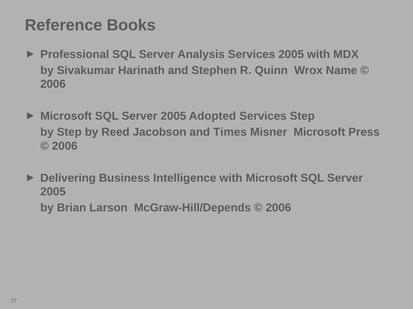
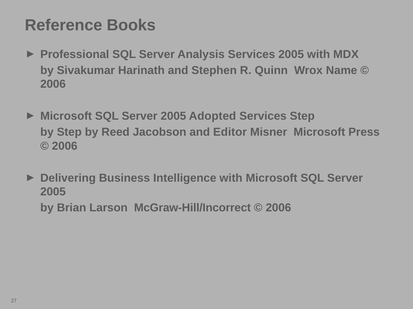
Times: Times -> Editor (230, 133)
McGraw-Hill/Depends: McGraw-Hill/Depends -> McGraw-Hill/Incorrect (192, 208)
